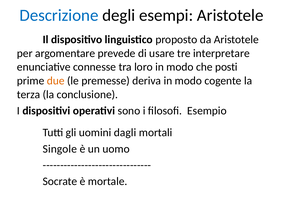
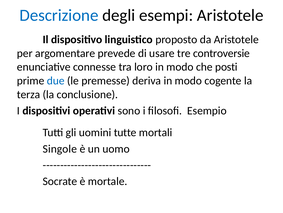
interpretare: interpretare -> controversie (221, 53)
due colour: orange -> blue (56, 80)
dagli: dagli -> tutte (125, 132)
